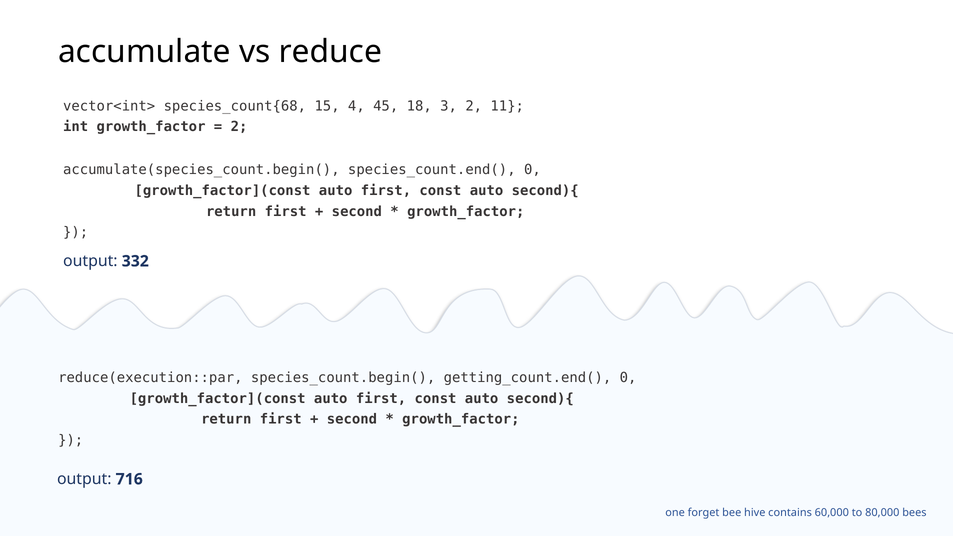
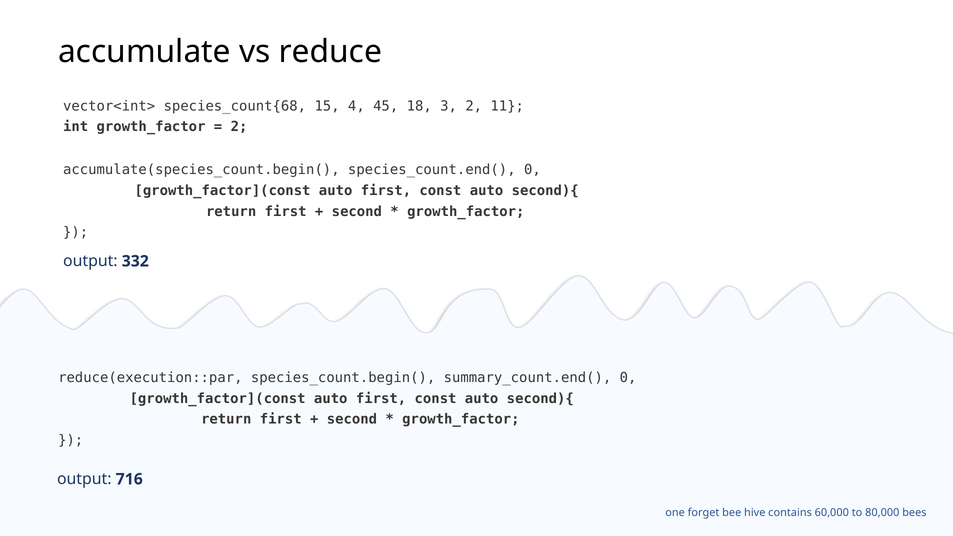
getting_count.end(: getting_count.end( -> summary_count.end( (527, 378)
